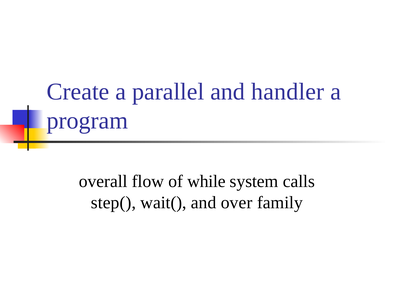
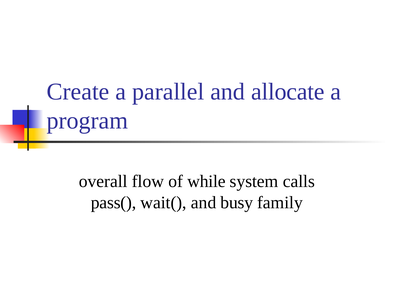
handler: handler -> allocate (288, 92)
step(: step( -> pass( (114, 202)
over: over -> busy (237, 202)
